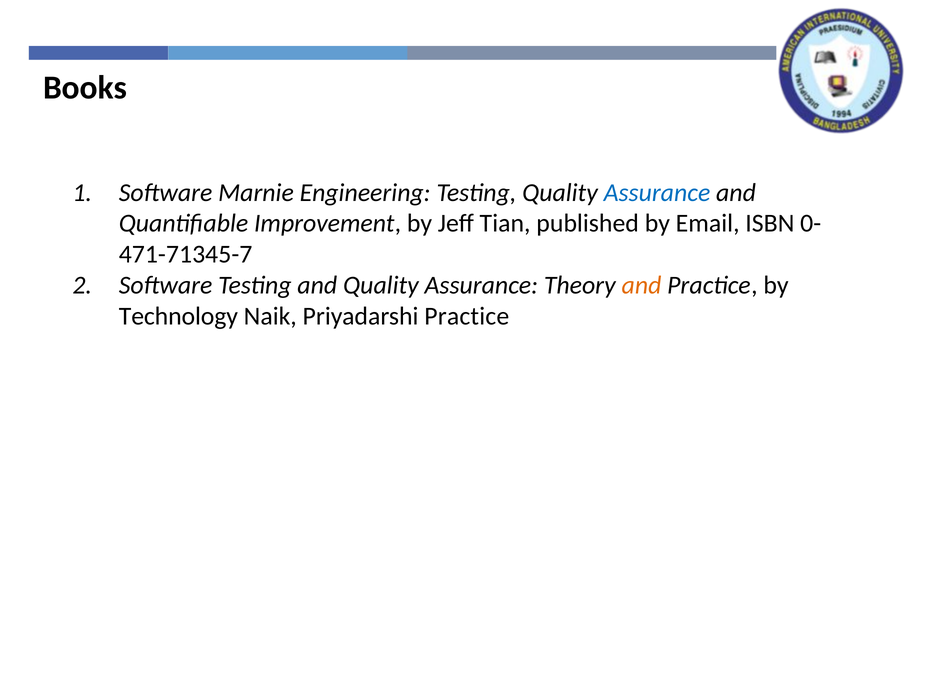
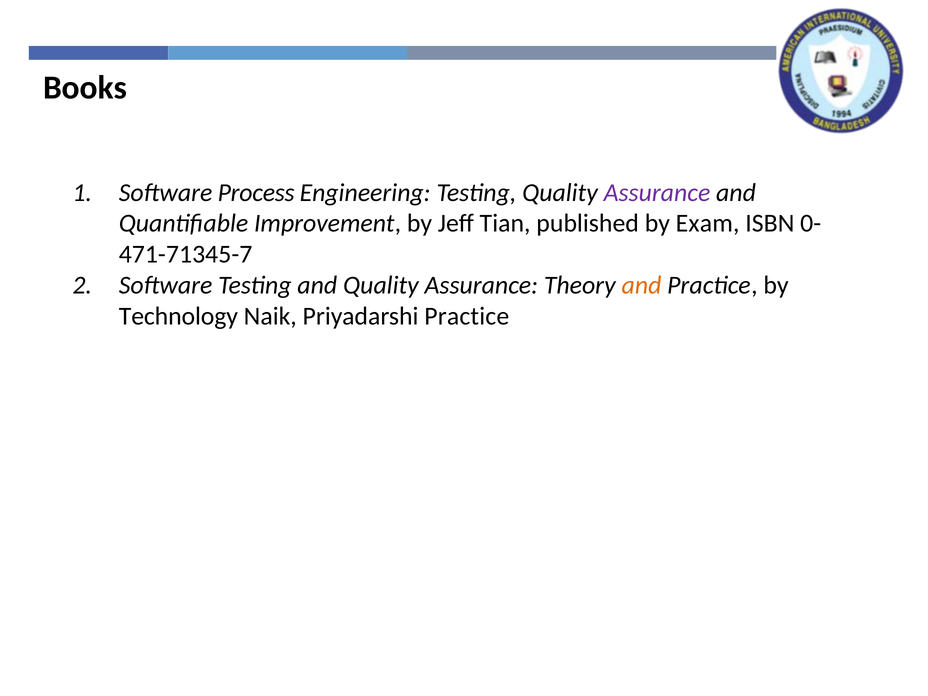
Marnie: Marnie -> Process (256, 193)
Assurance colour: blue -> purple (657, 193)
Email: Email -> Exam (708, 223)
